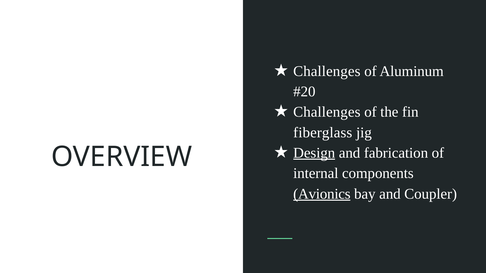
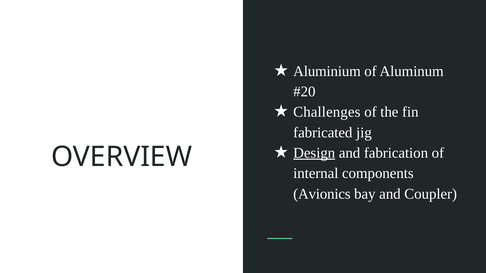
Challenges: Challenges -> Aluminium (327, 71)
fiberglass: fiberglass -> fabricated (323, 133)
Avionics underline: present -> none (322, 194)
